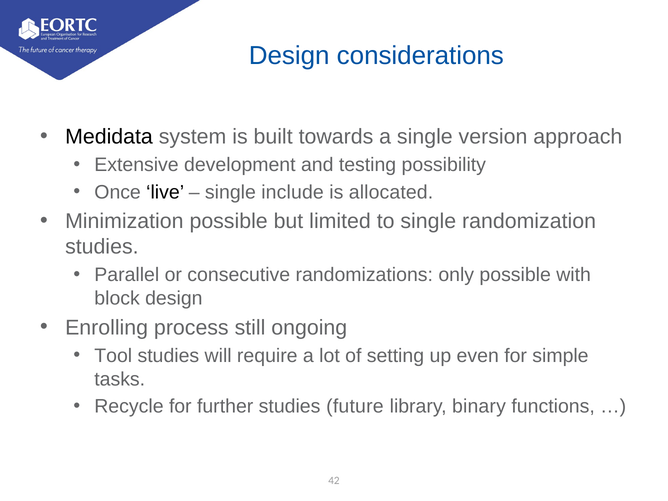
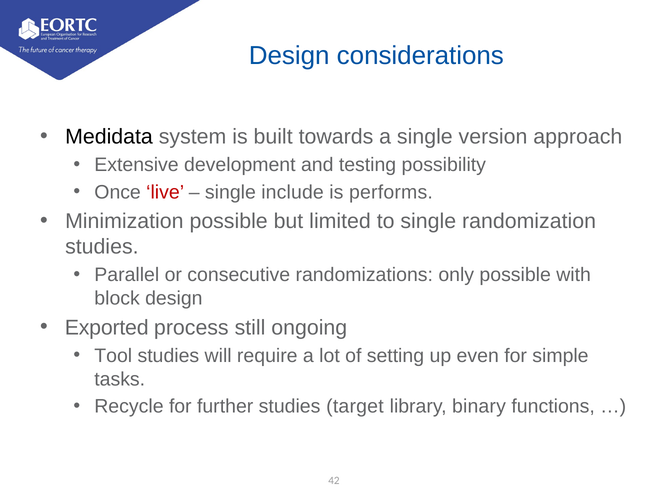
live colour: black -> red (165, 192)
allocated: allocated -> performs (391, 192)
Enrolling: Enrolling -> Exported (107, 327)
future: future -> target (355, 406)
